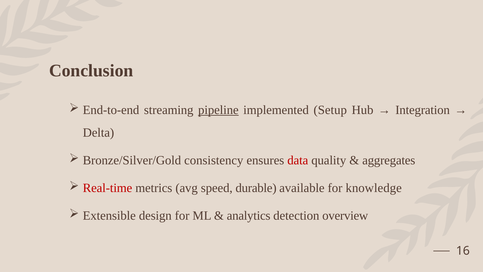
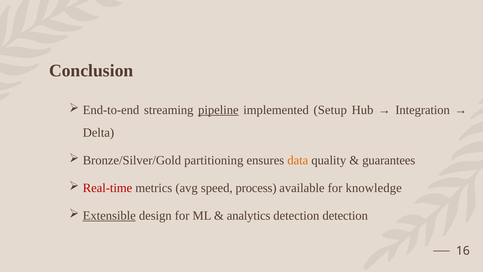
consistency: consistency -> partitioning (214, 160)
data colour: red -> orange (298, 160)
aggregates: aggregates -> guarantees (389, 160)
durable: durable -> process (256, 188)
Extensible underline: none -> present (109, 215)
detection overview: overview -> detection (345, 215)
